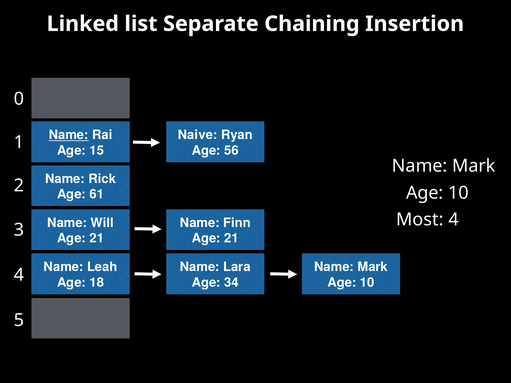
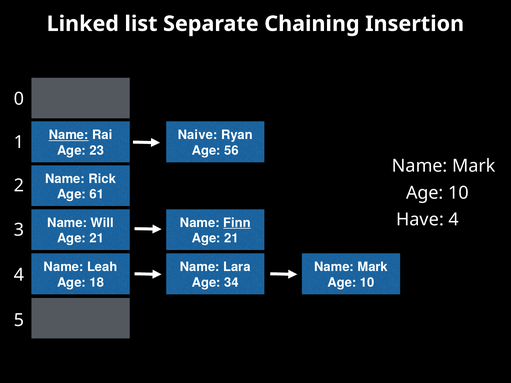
15: 15 -> 23 (97, 151)
Most: Most -> Have (420, 220)
Finn underline: none -> present (237, 223)
